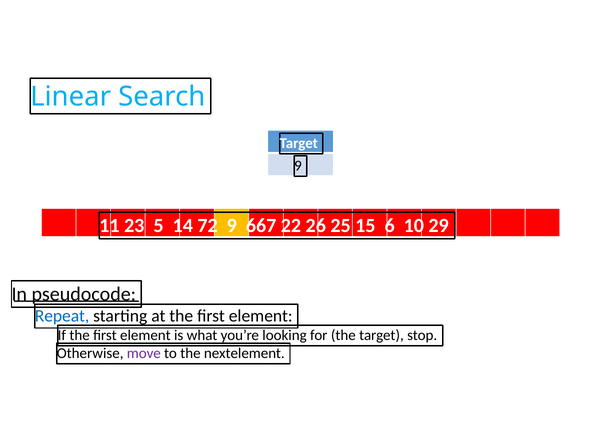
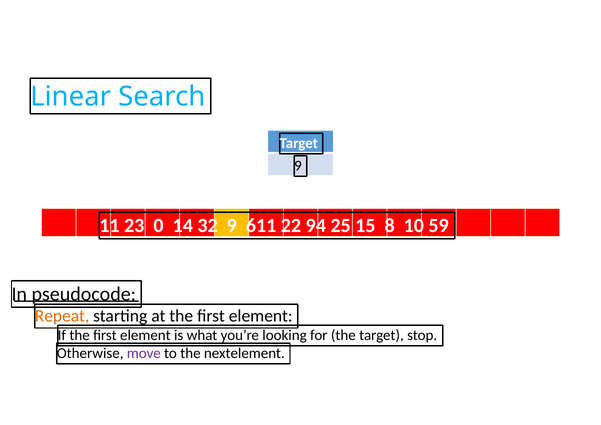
5: 5 -> 0 (159, 225)
72: 72 -> 32 (208, 225)
667: 667 -> 611 (261, 225)
26: 26 -> 94 (316, 225)
6: 6 -> 8 (390, 225)
29: 29 -> 59 (439, 225)
Repeat colour: blue -> orange (62, 316)
